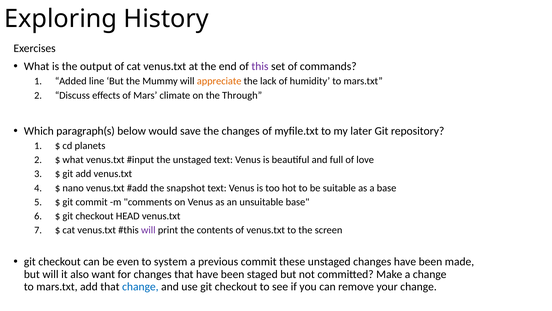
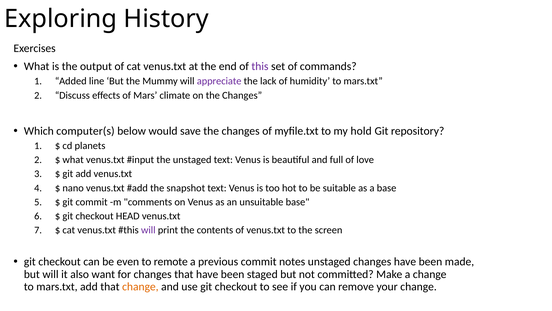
appreciate colour: orange -> purple (219, 81)
on the Through: Through -> Changes (242, 95)
paragraph(s: paragraph(s -> computer(s (85, 131)
later: later -> hold (361, 131)
system: system -> remote (171, 261)
these: these -> notes (292, 261)
change colour: blue -> orange (140, 286)
